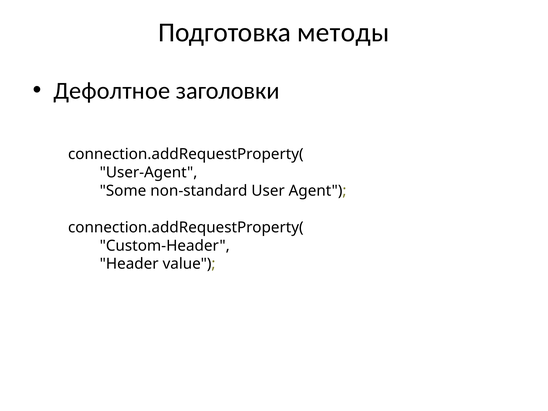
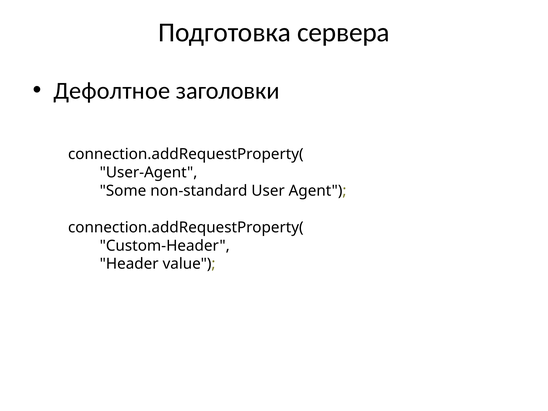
методы: методы -> сервера (343, 33)
